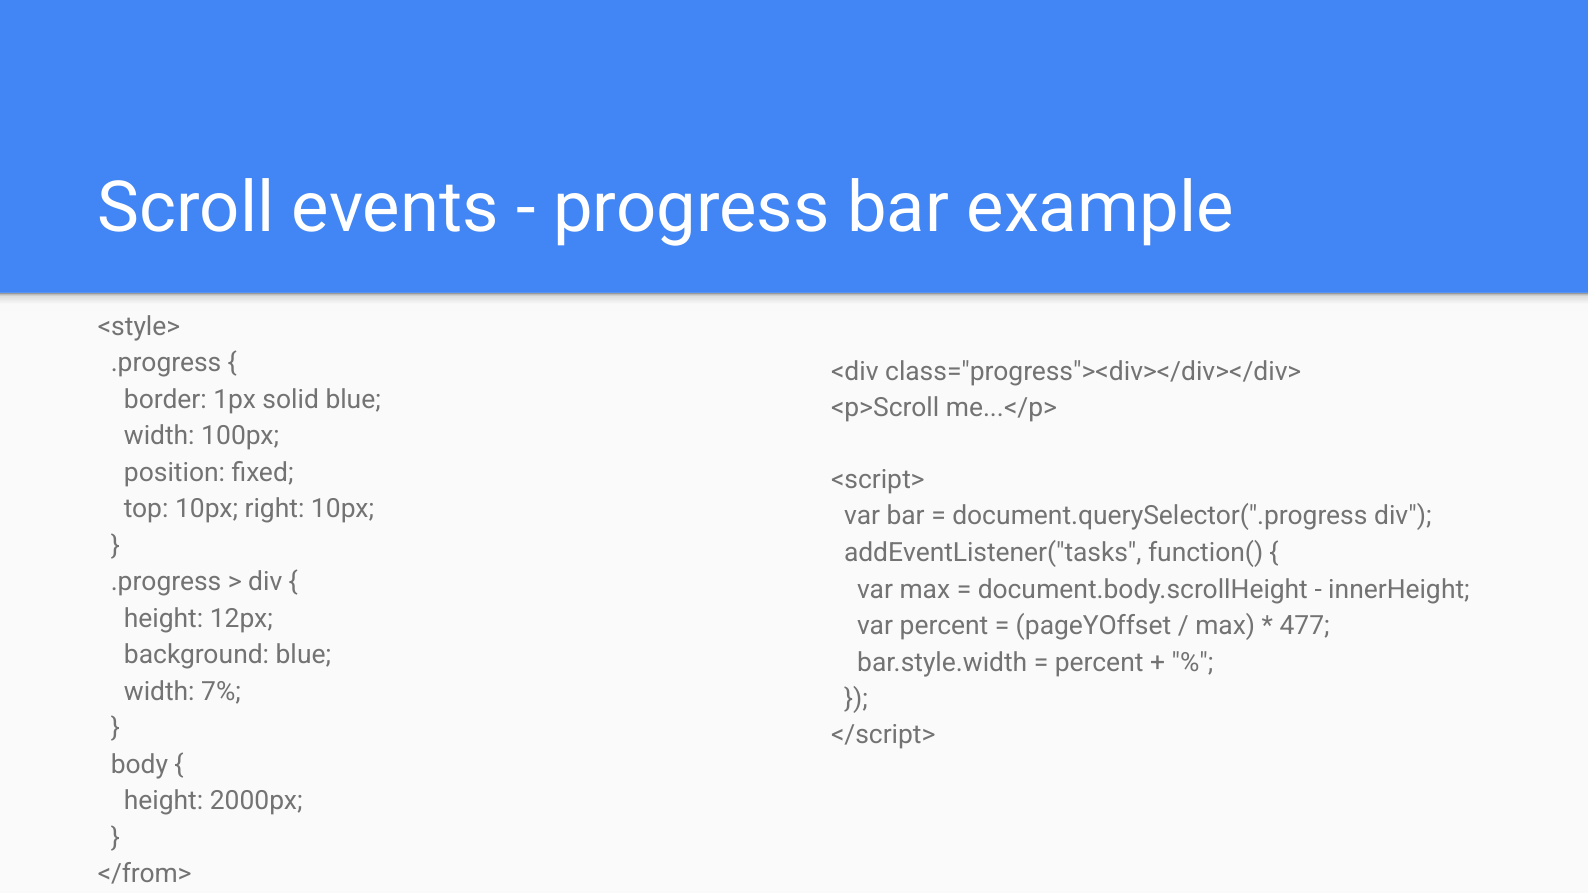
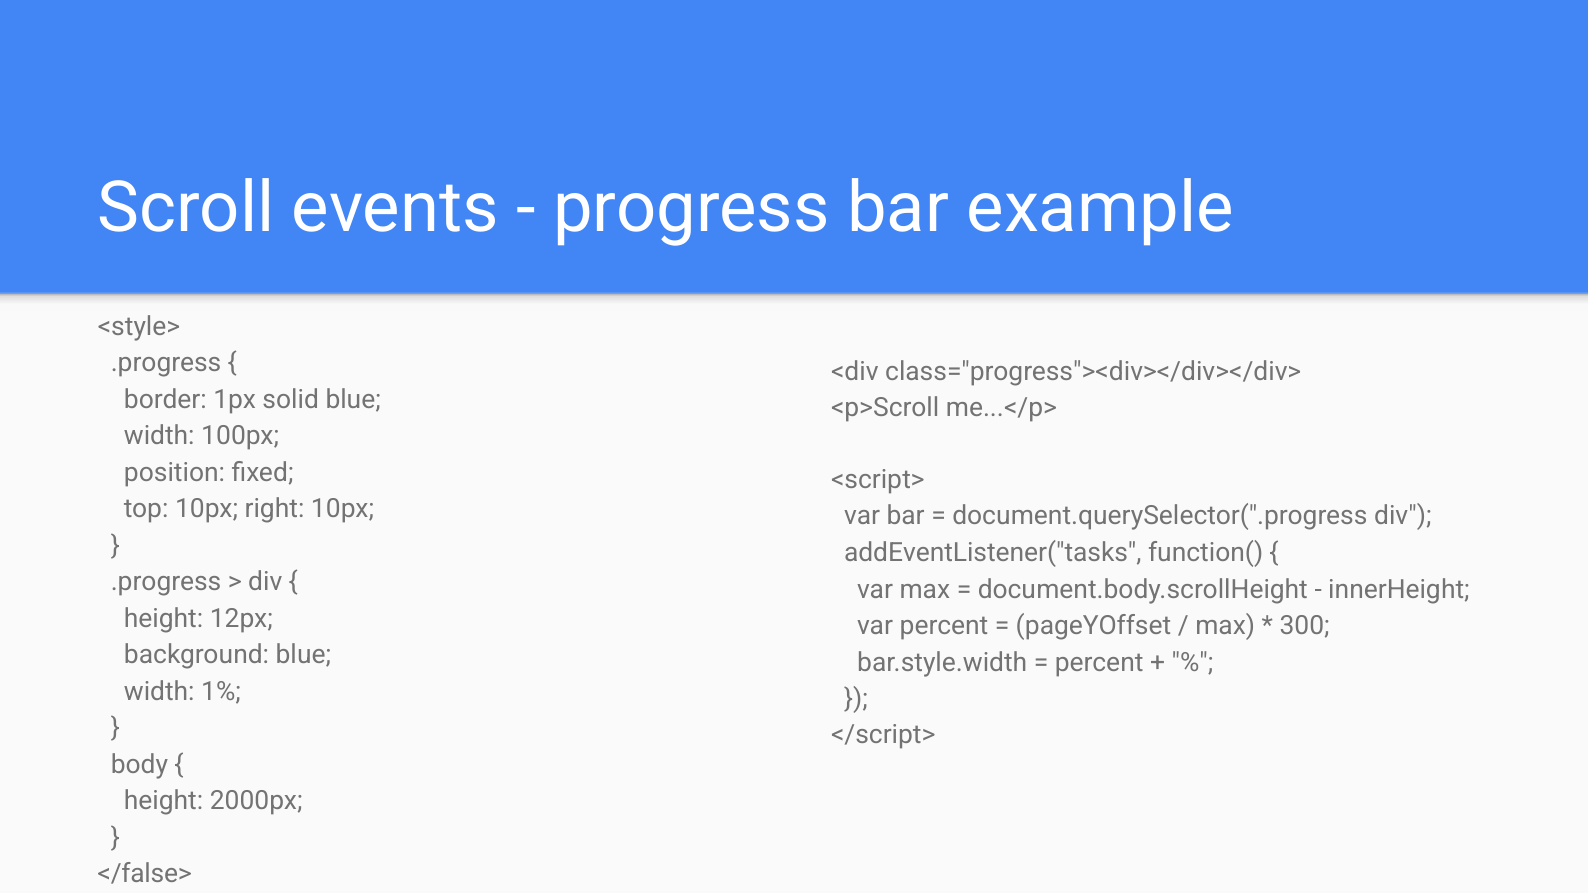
477: 477 -> 300 (1305, 626)
7%: 7% -> 1% (221, 692)
</from>: </from> -> </false> (145, 874)
